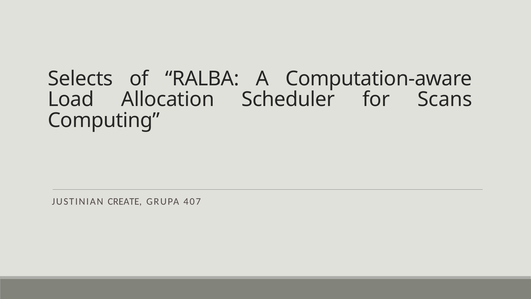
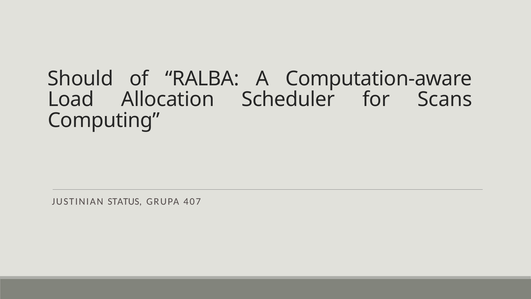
Selects: Selects -> Should (80, 79)
CREATE: CREATE -> STATUS (125, 201)
